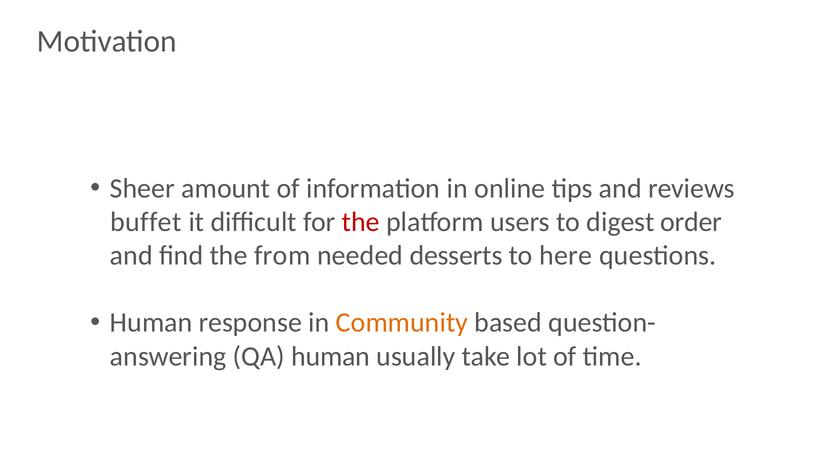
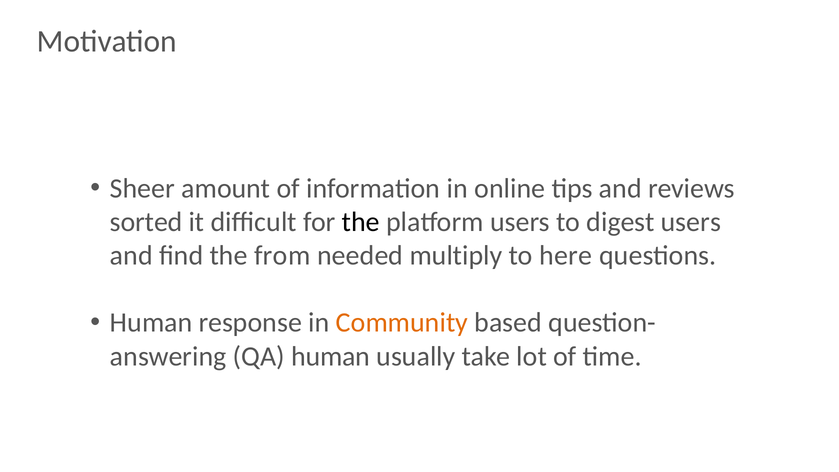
buffet: buffet -> sorted (146, 222)
the colour: red -> black (361, 222)
digest order: order -> users (691, 222)
desserts: desserts -> multiply (456, 256)
